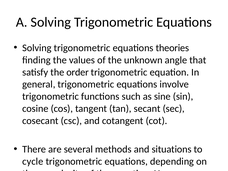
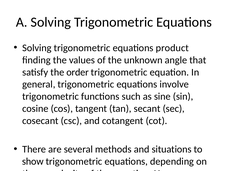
theories: theories -> product (172, 48)
cycle: cycle -> show (33, 161)
